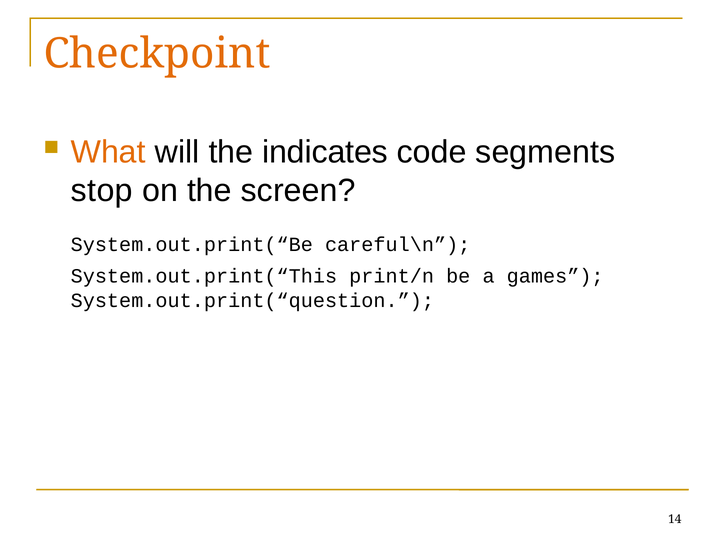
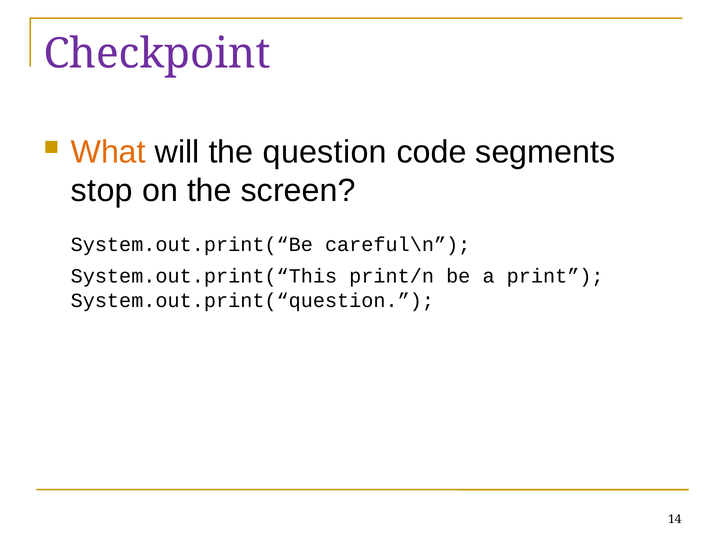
Checkpoint colour: orange -> purple (157, 54)
indicates: indicates -> question (325, 152)
games: games -> print (555, 276)
